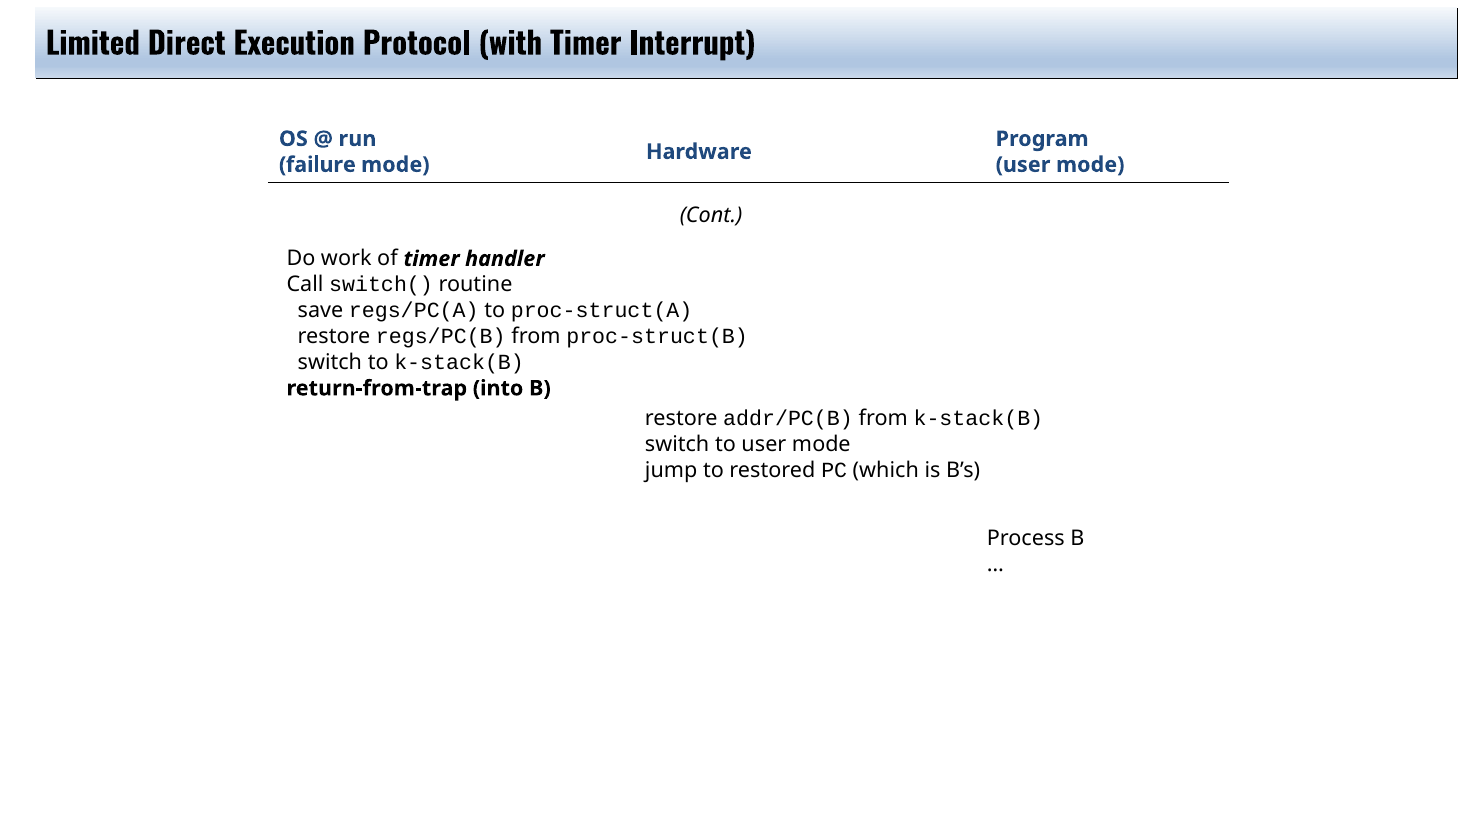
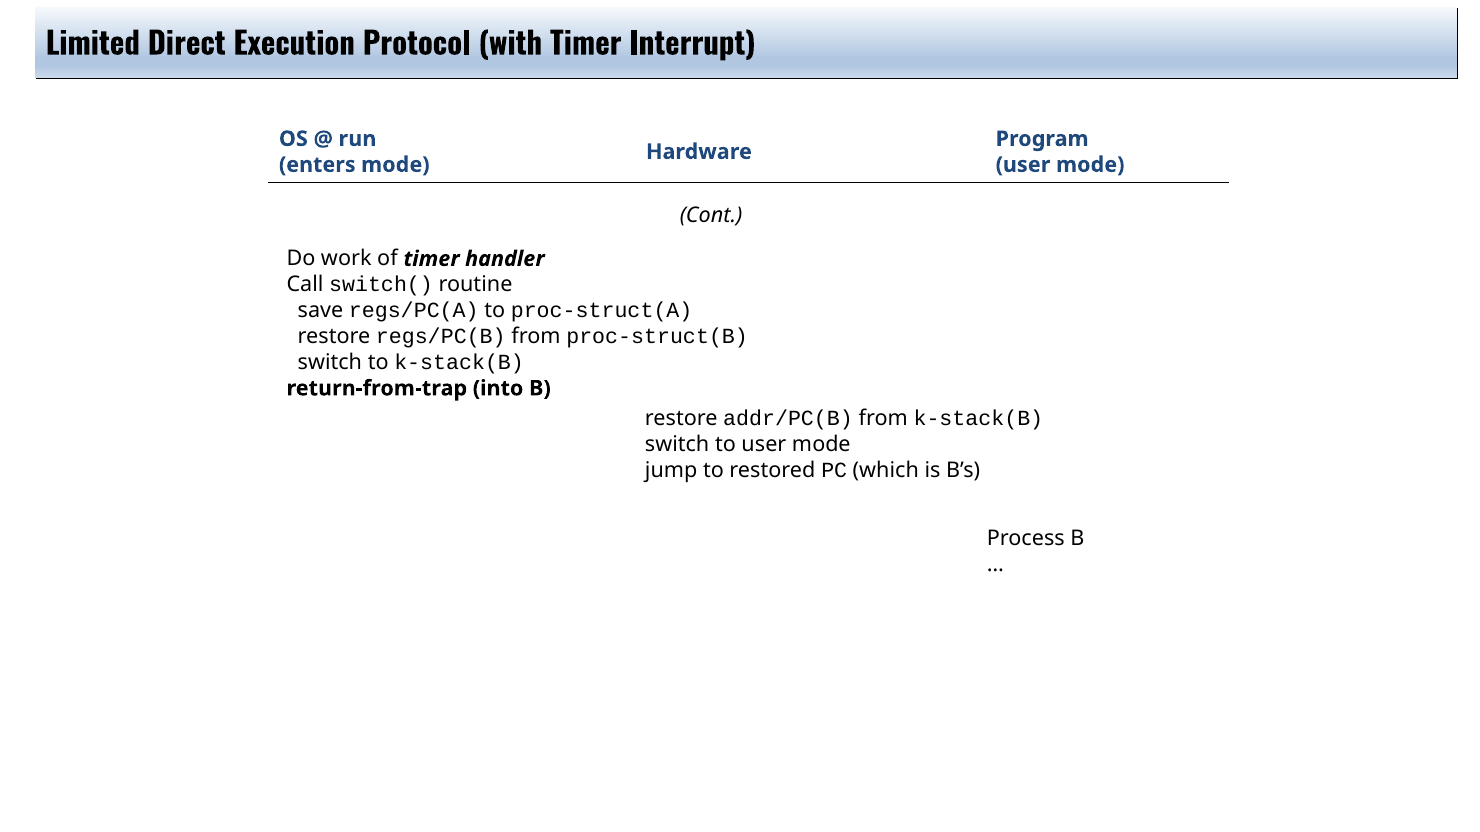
failure: failure -> enters (317, 165)
